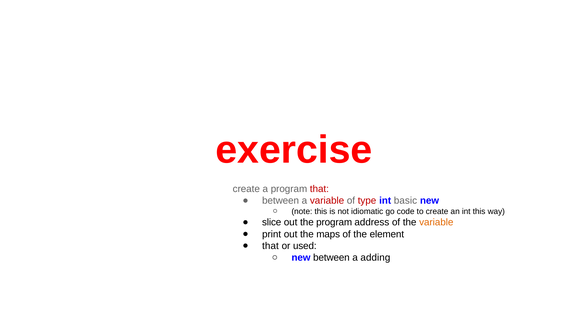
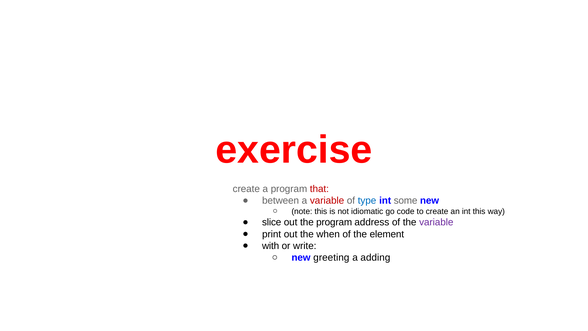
type colour: red -> blue (367, 201)
basic: basic -> some (406, 201)
variable colour: orange -> purple (436, 222)
maps: maps -> when (328, 234)
that: that -> with (271, 246)
used: used -> write (305, 246)
new between: between -> greeting (331, 257)
